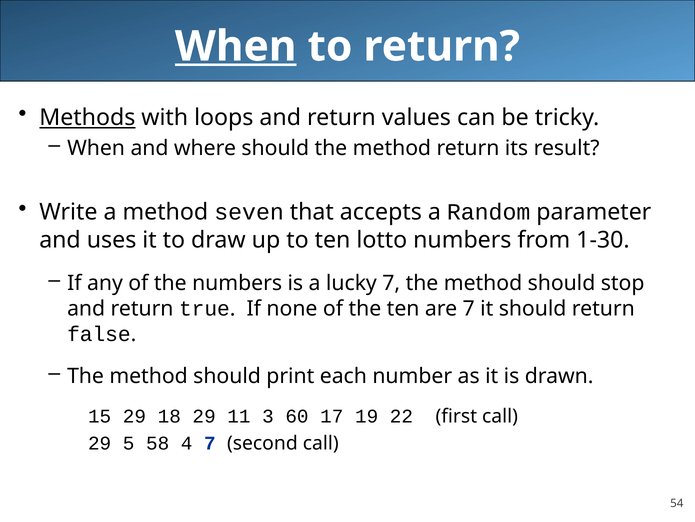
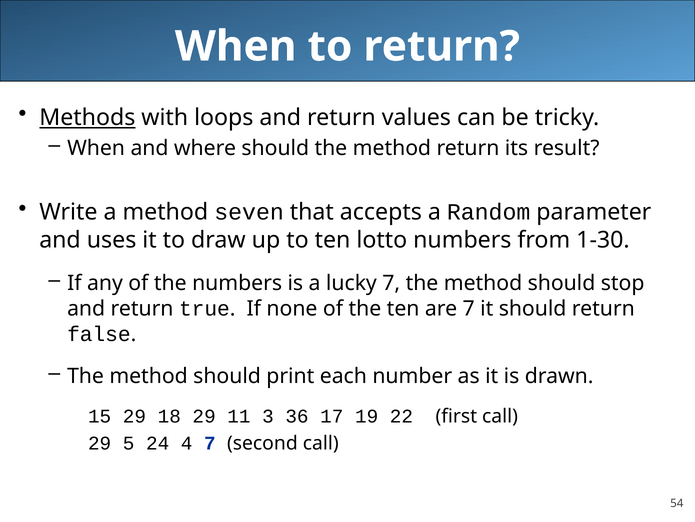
When underline: present -> none (236, 46)
60: 60 -> 36 (297, 416)
58: 58 -> 24 (158, 443)
